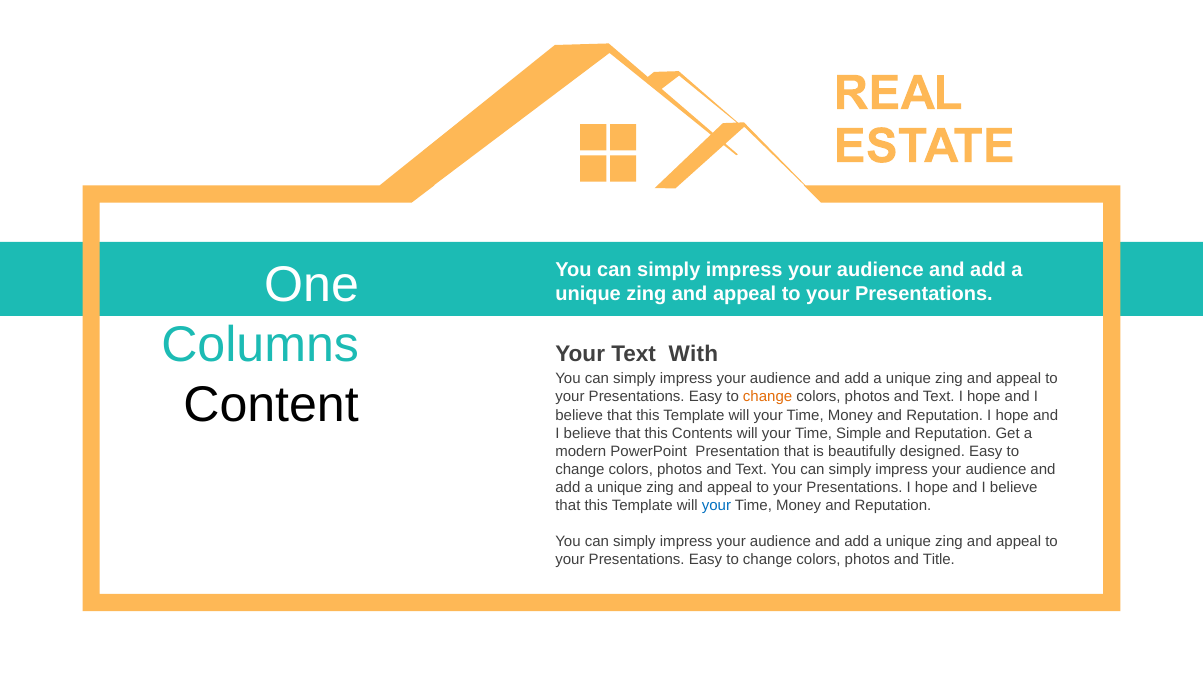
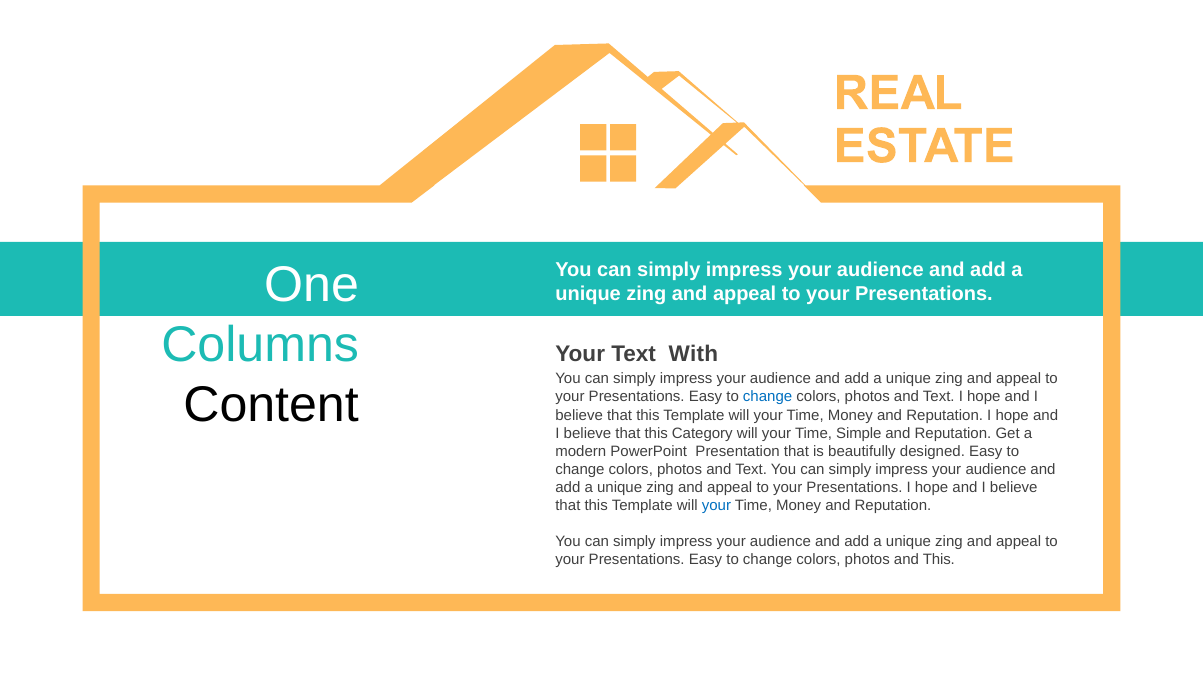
change colour: orange -> blue (768, 397)
Contents: Contents -> Category (702, 433)
and Title: Title -> This (939, 559)
